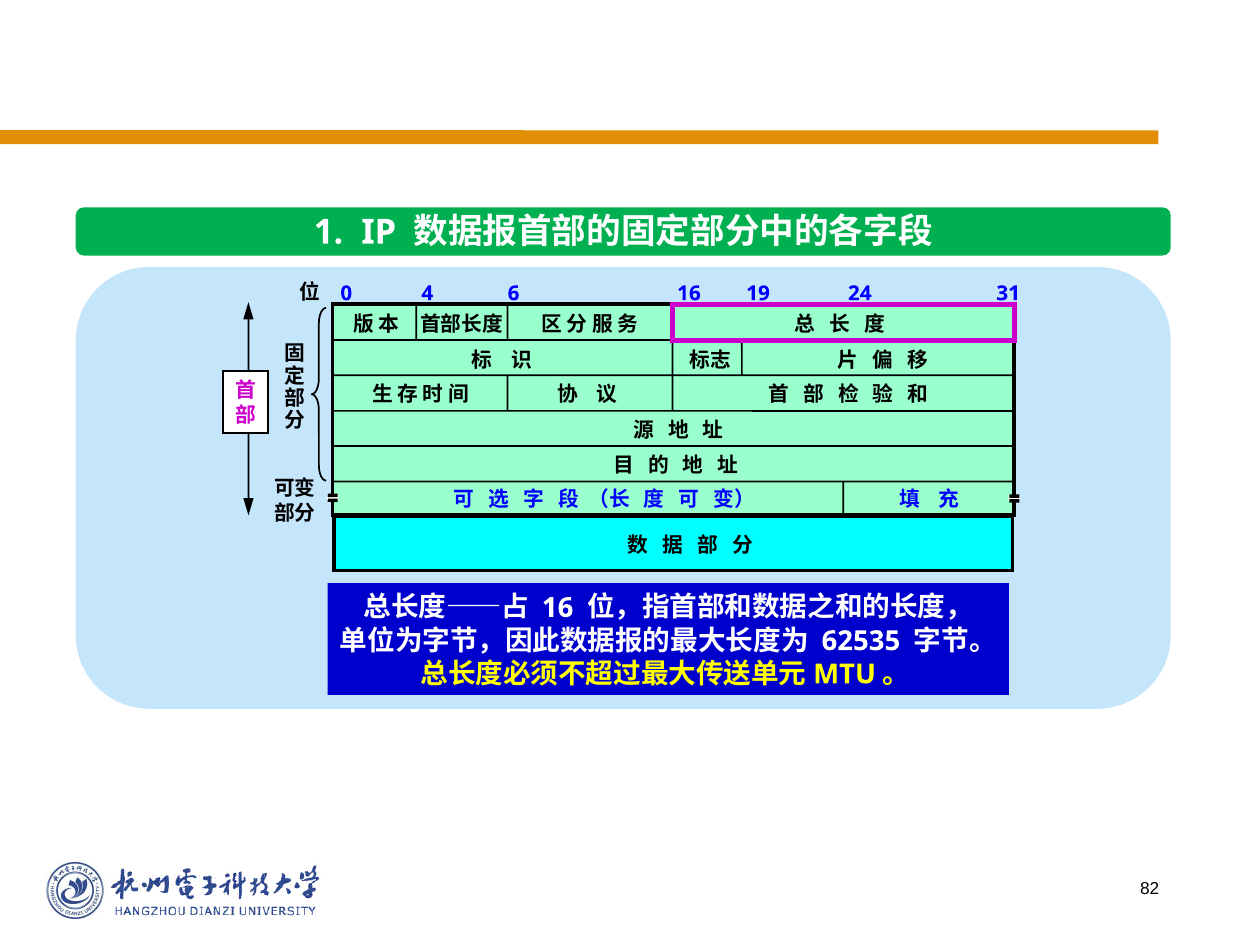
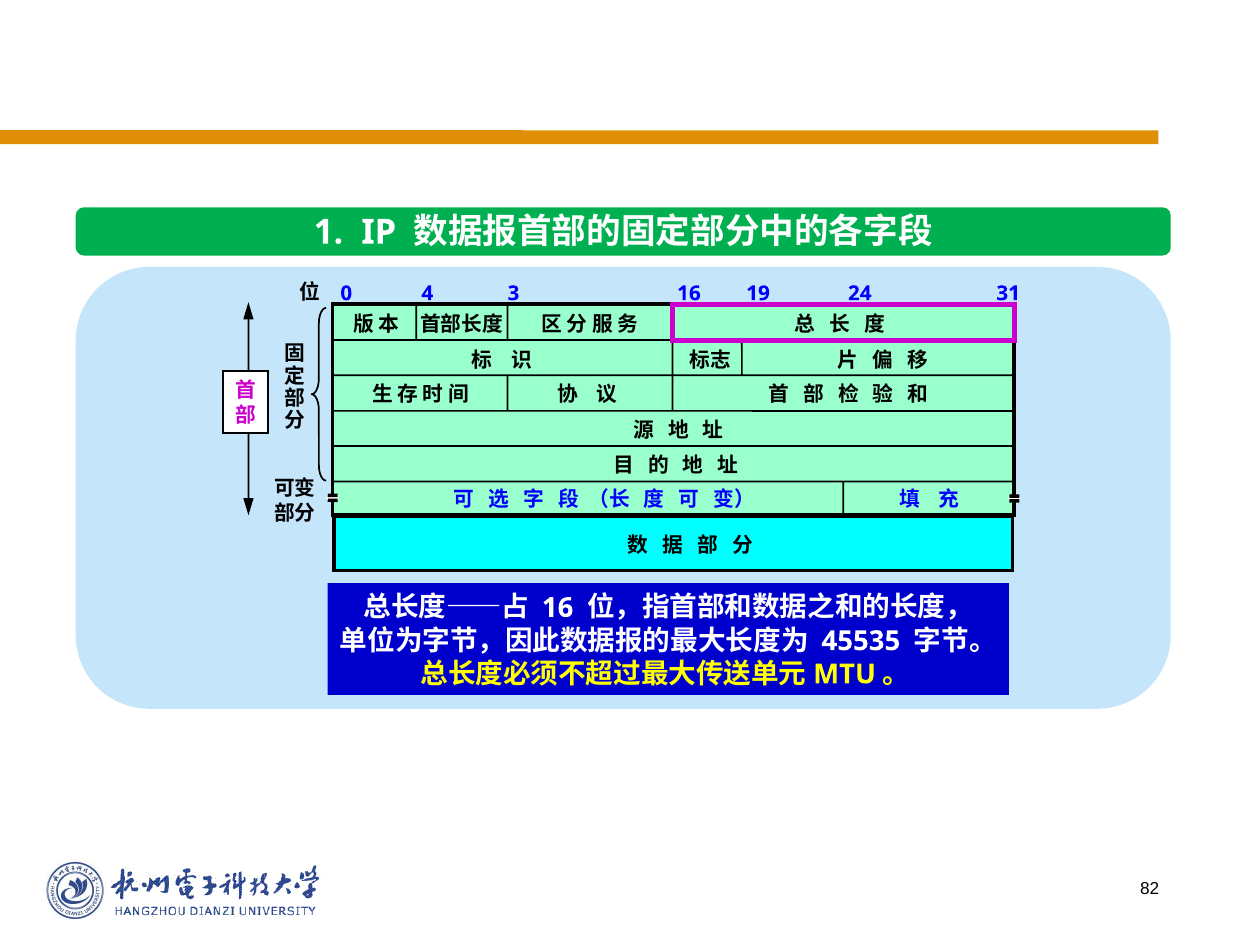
6: 6 -> 3 (514, 293)
62535: 62535 -> 45535 (861, 641)
